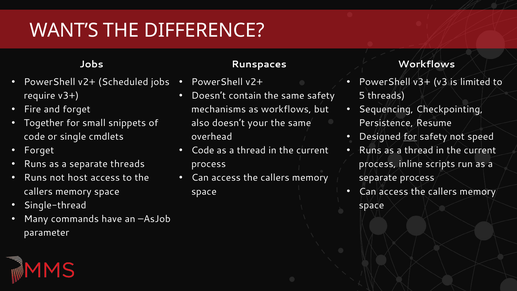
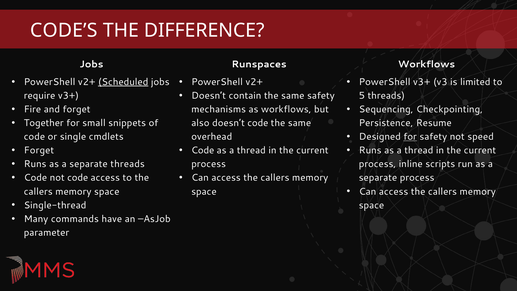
WANT’S: WANT’S -> CODE’S (64, 30)
Scheduled underline: none -> present (123, 82)
doesn’t your: your -> code (258, 123)
Runs: Runs -> Code (35, 178)
not host: host -> code (78, 178)
